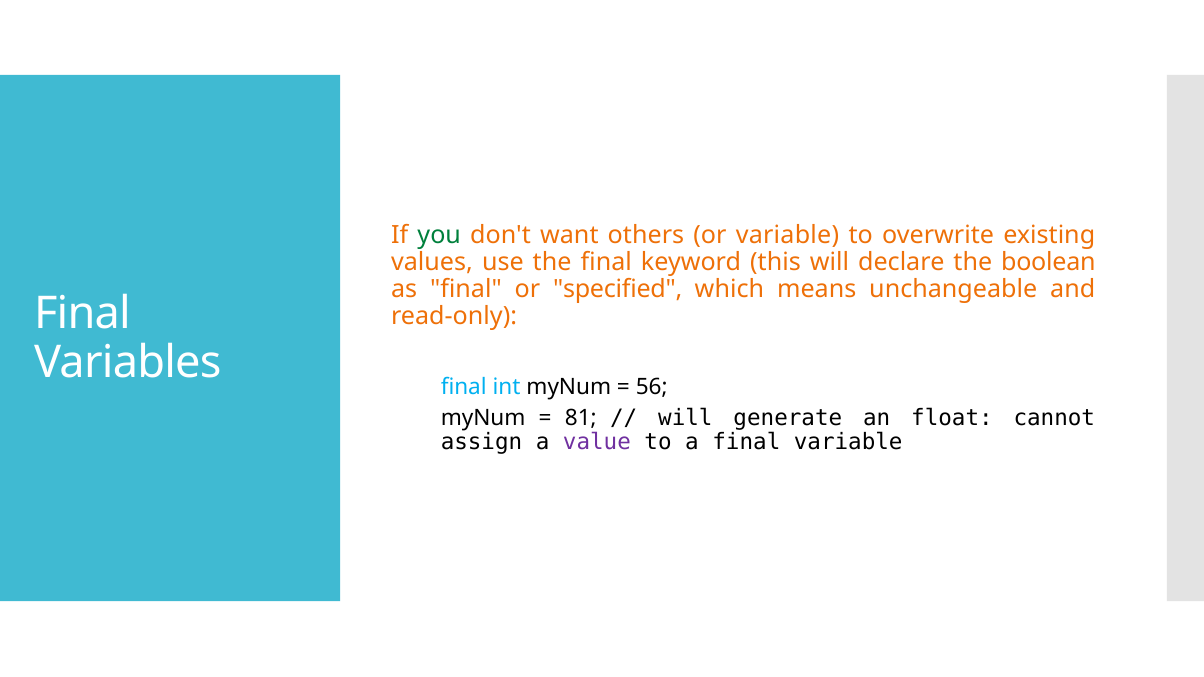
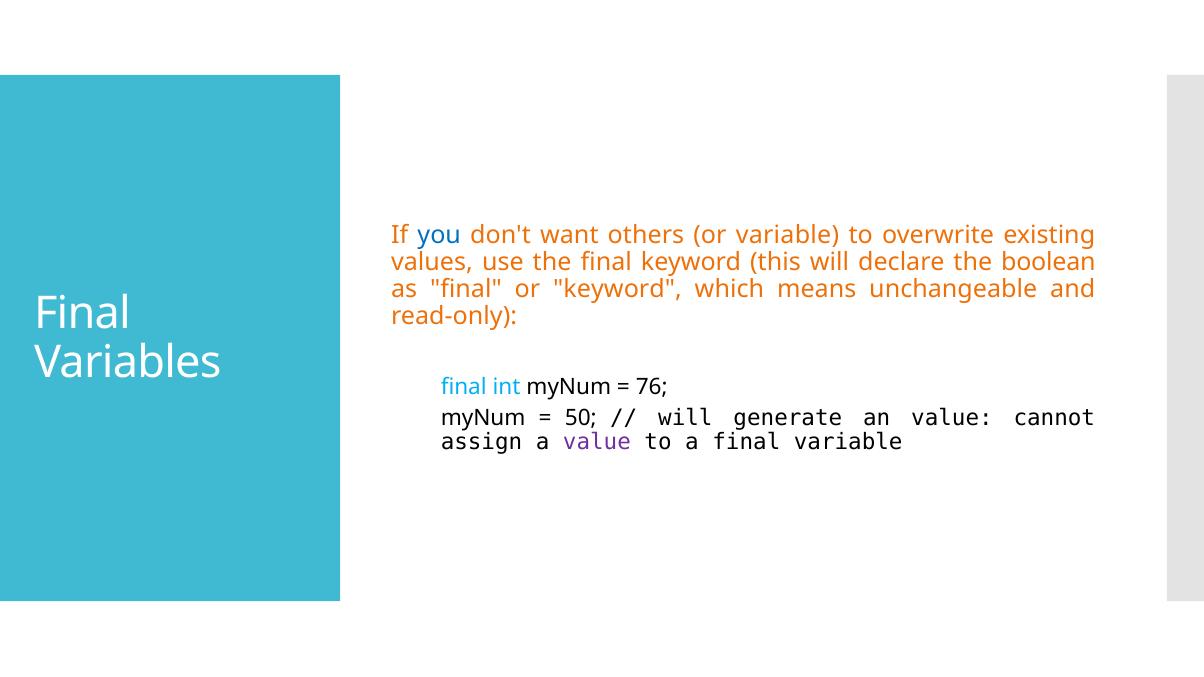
you colour: green -> blue (439, 235)
or specified: specified -> keyword (618, 289)
56: 56 -> 76 (652, 387)
81: 81 -> 50 (581, 418)
an float: float -> value (952, 418)
